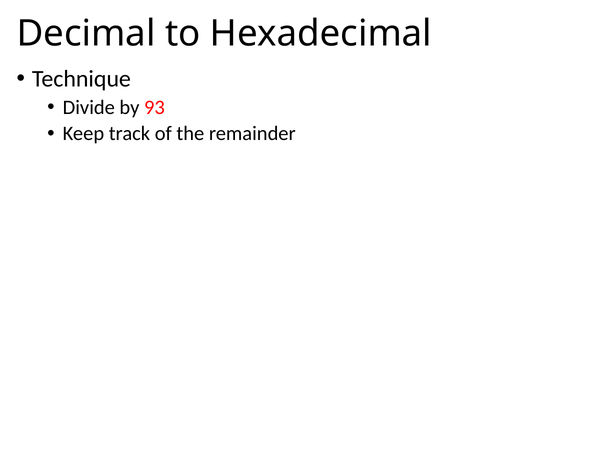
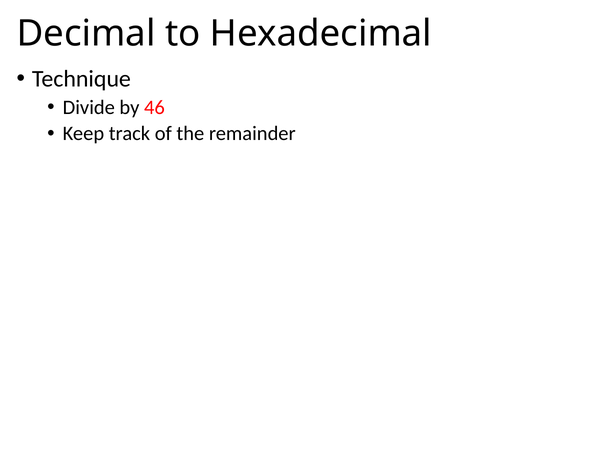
93: 93 -> 46 (154, 107)
